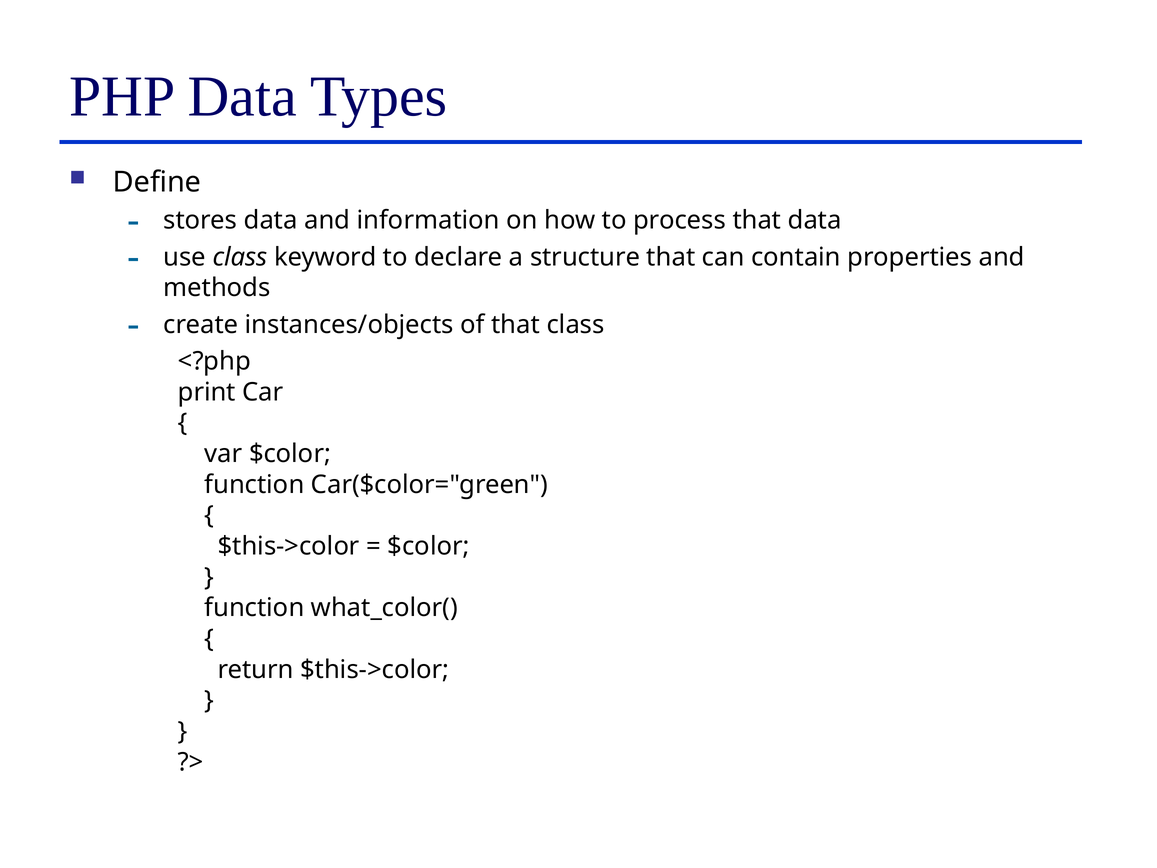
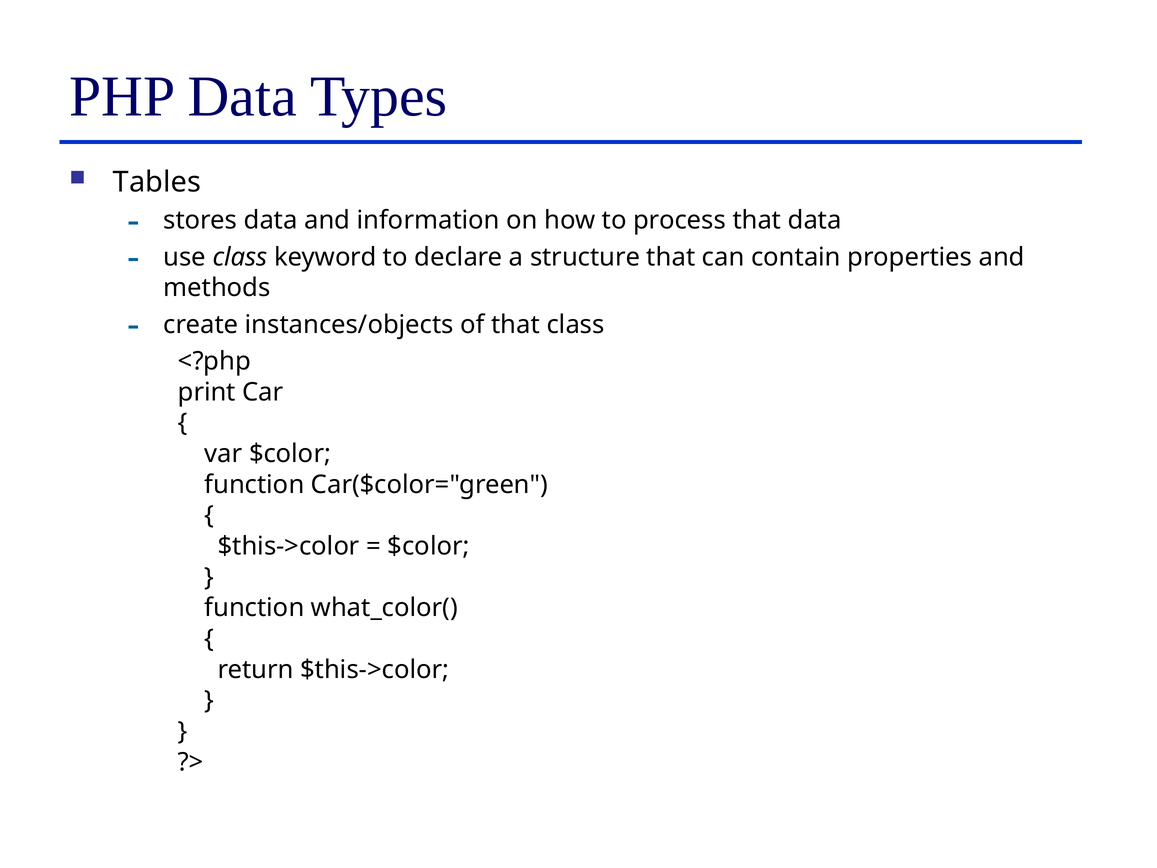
Define: Define -> Tables (157, 182)
